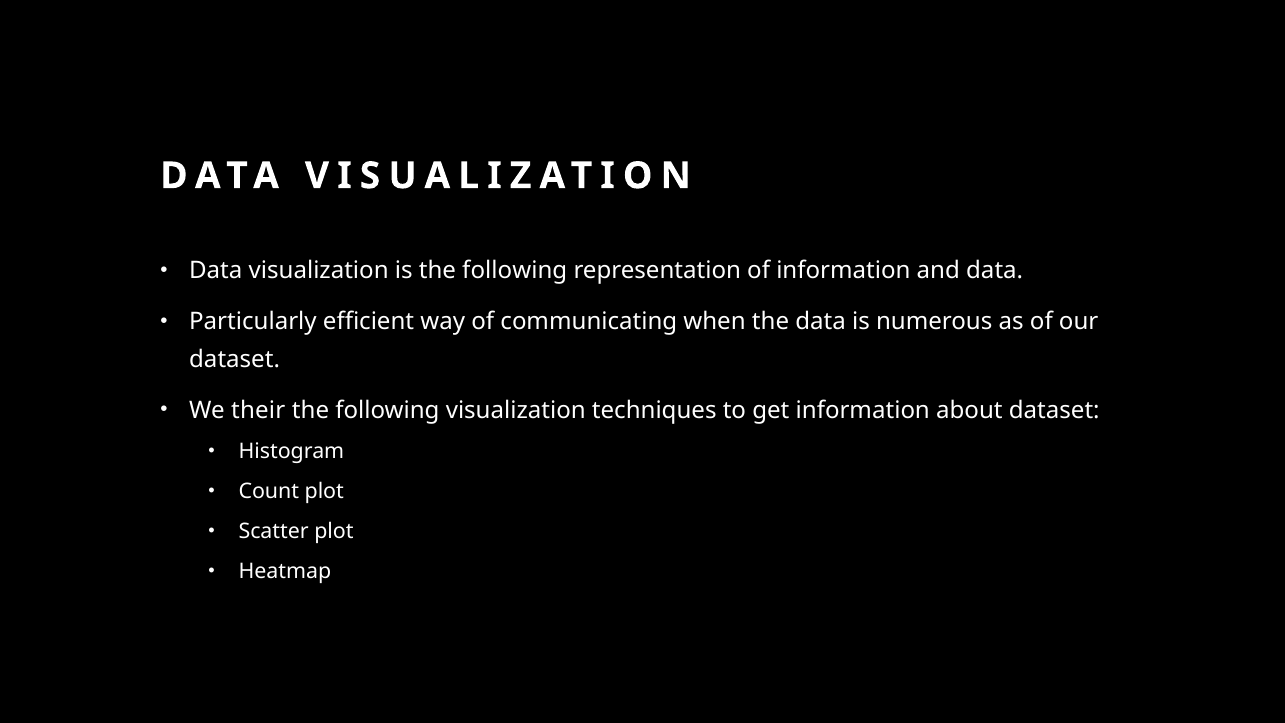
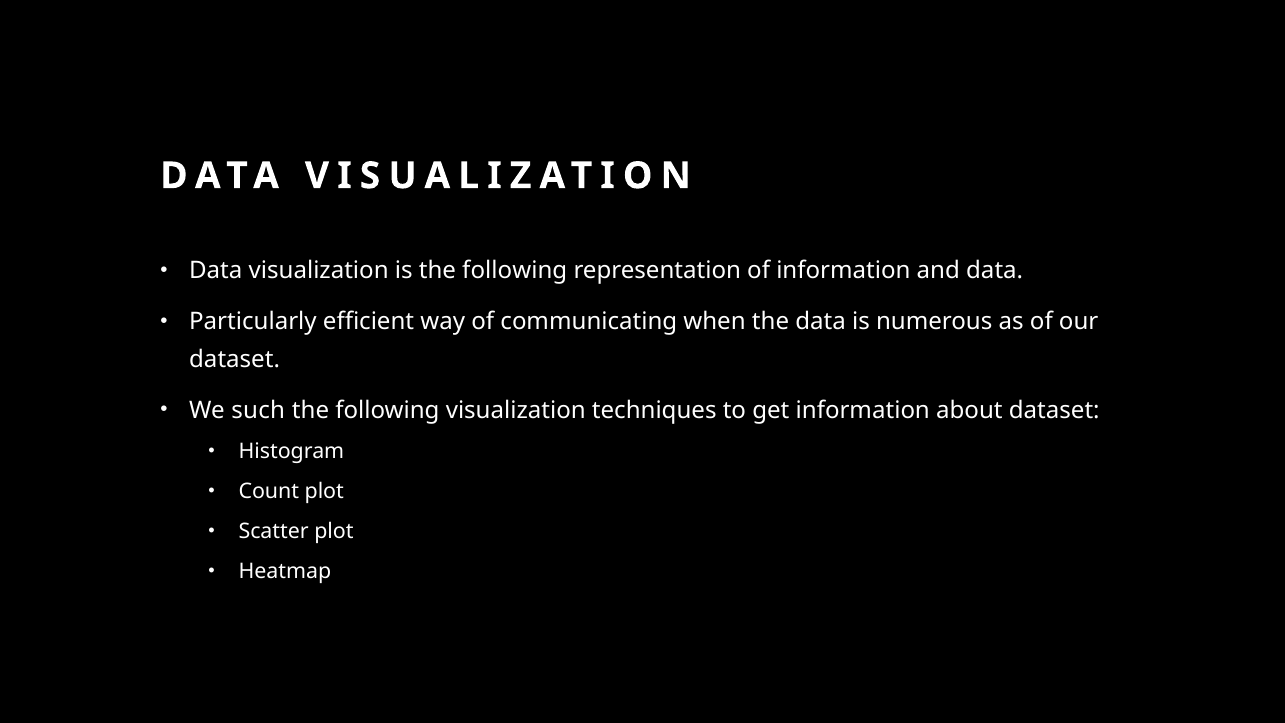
their: their -> such (258, 410)
